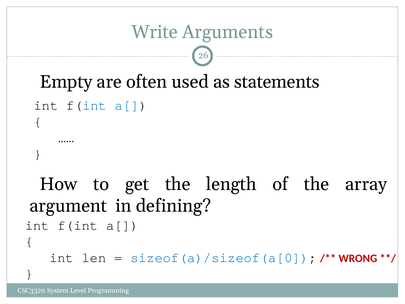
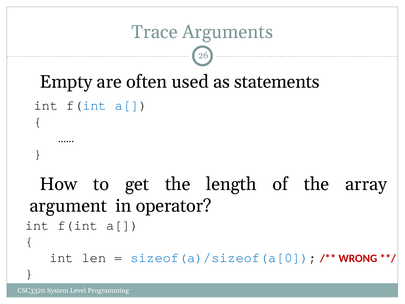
Write: Write -> Trace (155, 32)
defining: defining -> operator (174, 206)
